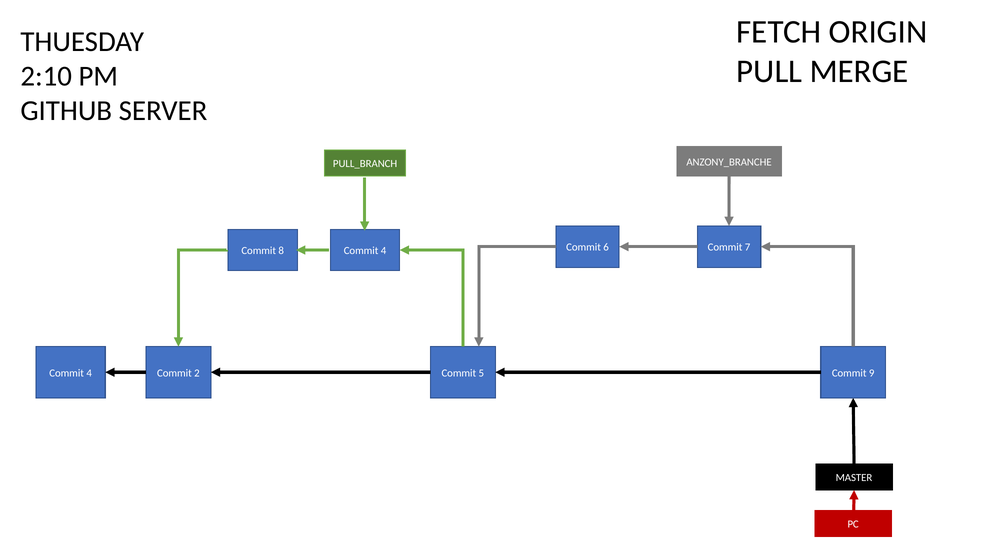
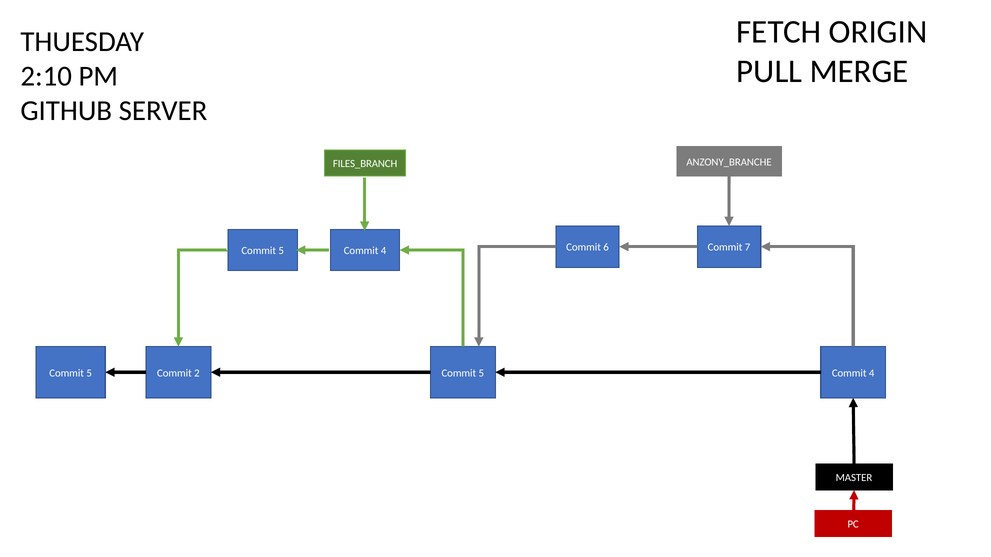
PULL_BRANCH: PULL_BRANCH -> FILES_BRANCH (365, 164)
8: 8 -> 5 (281, 251)
4: 4 -> 5 (89, 373)
9: 9 -> 4 (872, 373)
